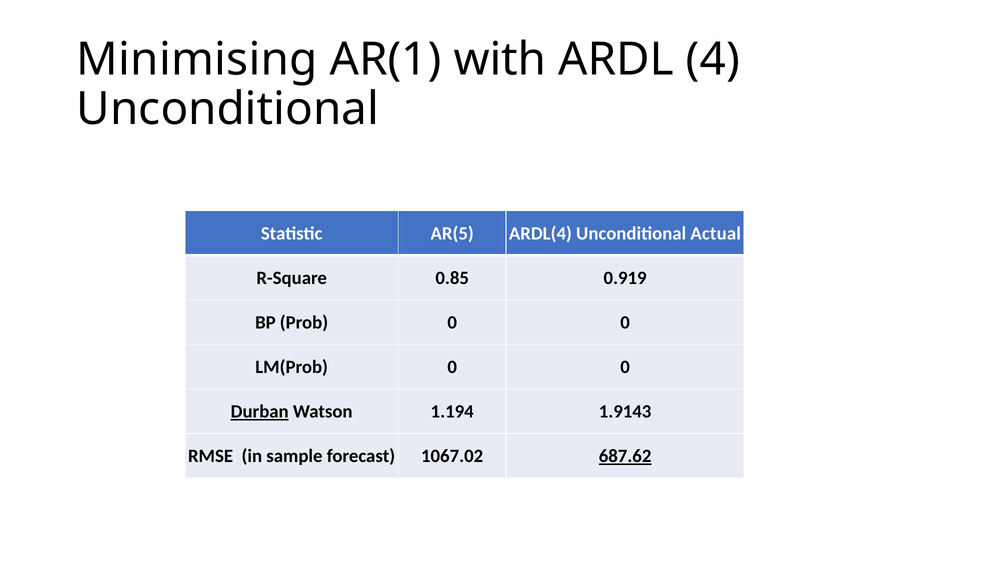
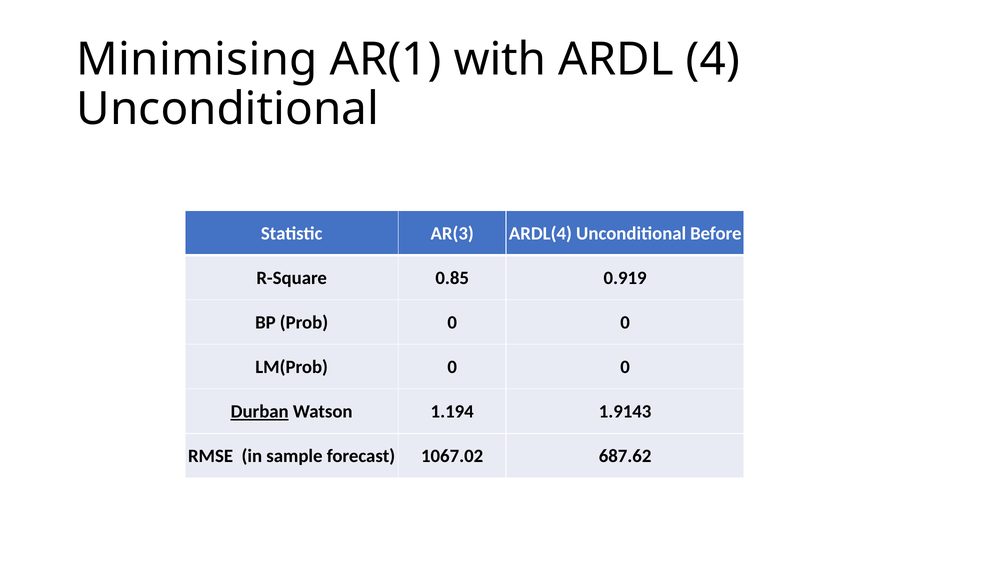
AR(5: AR(5 -> AR(3 (452, 234)
Actual: Actual -> Before (716, 234)
687.62 underline: present -> none (625, 456)
